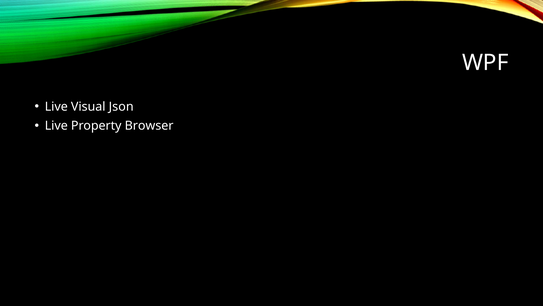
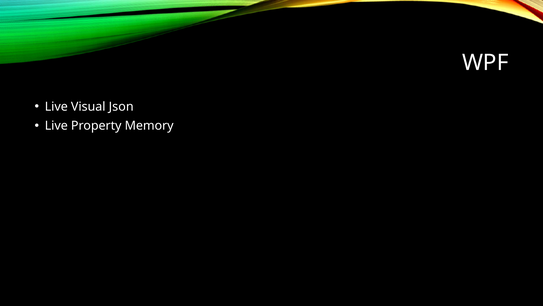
Browser: Browser -> Memory (149, 126)
